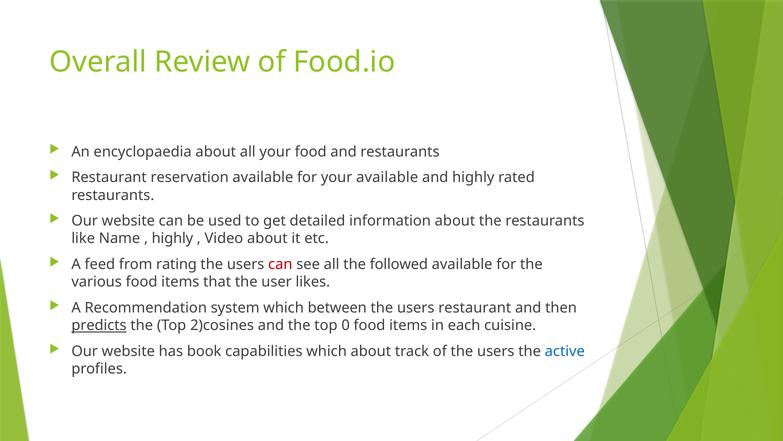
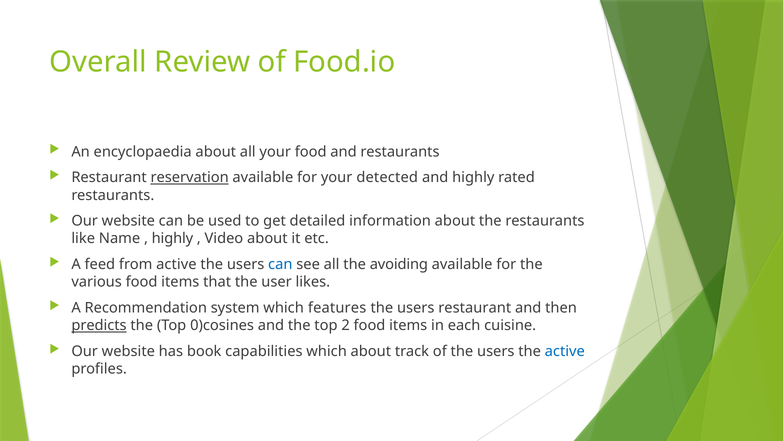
reservation underline: none -> present (190, 177)
your available: available -> detected (387, 177)
from rating: rating -> active (176, 264)
can colour: red -> blue (280, 264)
followed: followed -> avoiding (399, 264)
between: between -> features (337, 308)
2)cosines: 2)cosines -> 0)cosines (222, 325)
0: 0 -> 2 (346, 325)
